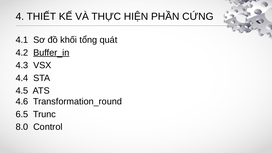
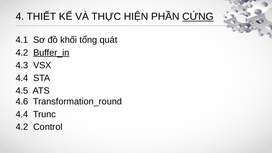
CỨNG underline: none -> present (198, 17)
6.5: 6.5 -> 4.4 (22, 114)
8.0: 8.0 -> 4.2 (22, 127)
